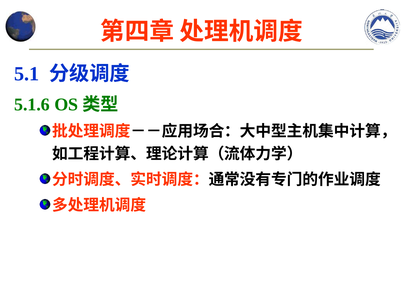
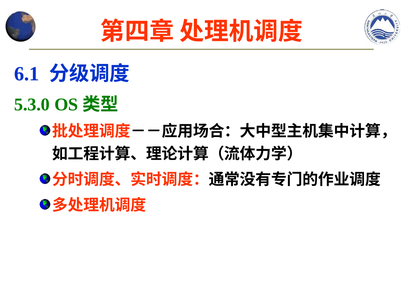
5.1: 5.1 -> 6.1 (27, 74)
5.1.6: 5.1.6 -> 5.3.0 (32, 105)
